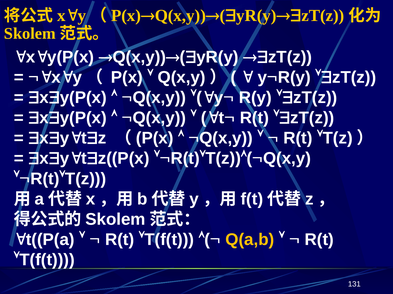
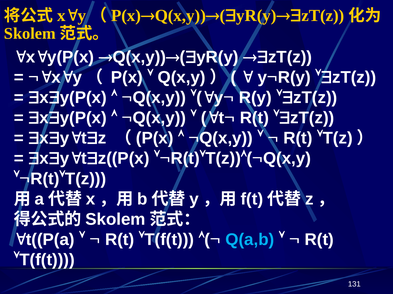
Q(a,b colour: yellow -> light blue (250, 240)
